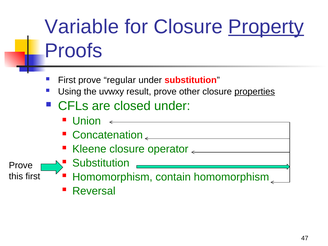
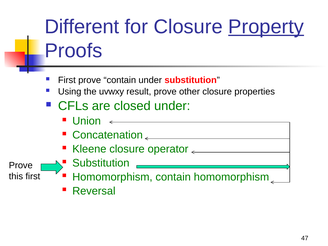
Variable: Variable -> Different (82, 27)
prove regular: regular -> contain (120, 80)
properties underline: present -> none (255, 92)
